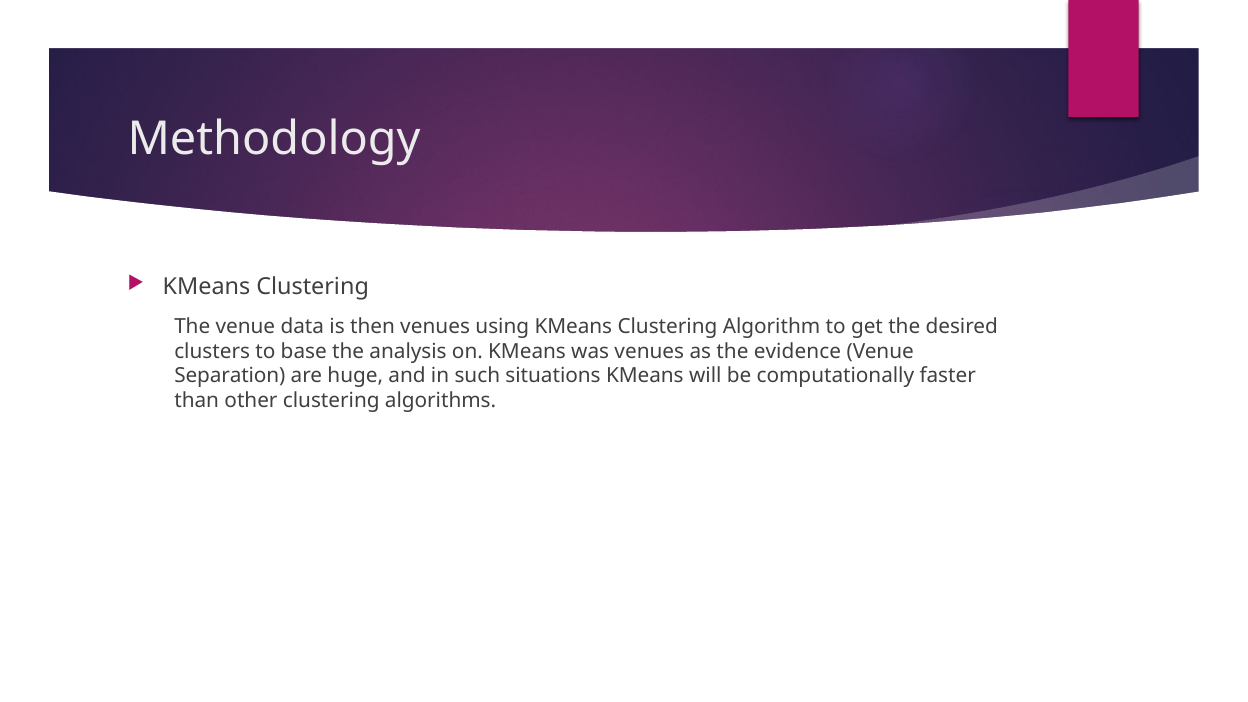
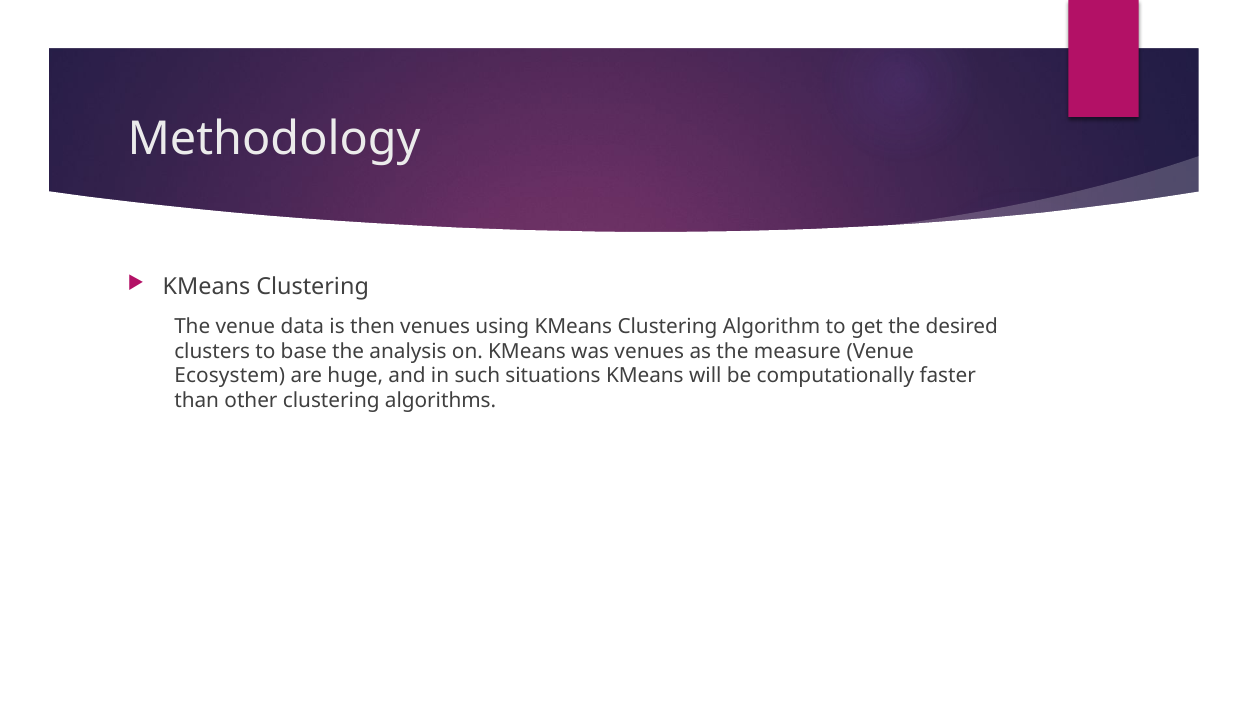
evidence: evidence -> measure (797, 351)
Separation: Separation -> Ecosystem (230, 376)
